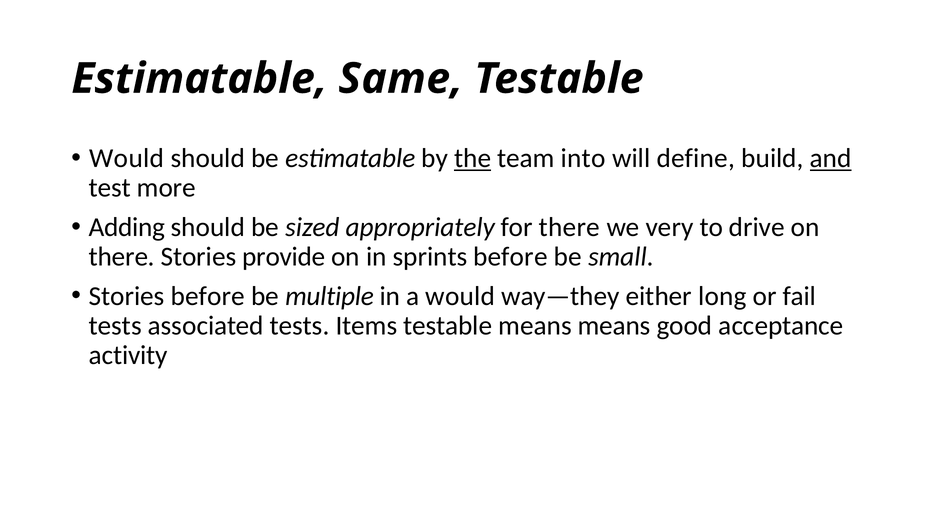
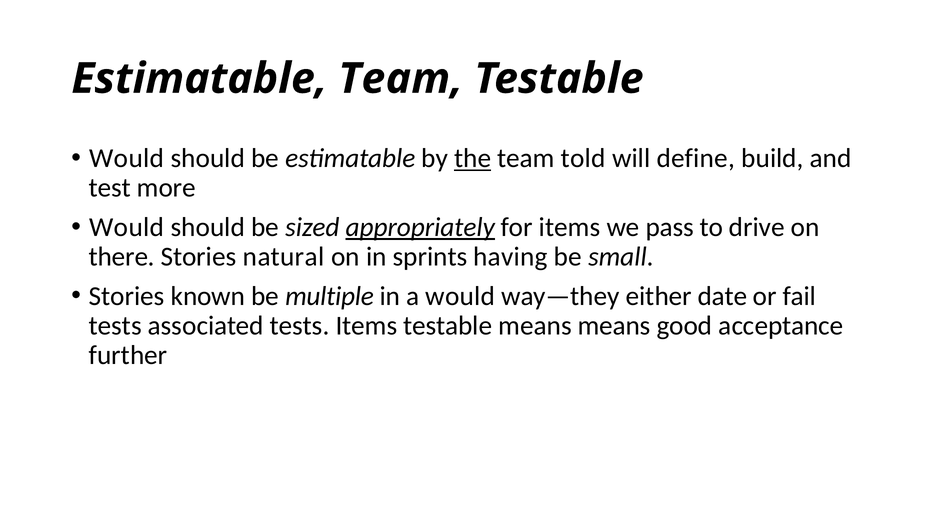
Estimatable Same: Same -> Team (401, 79)
into: into -> told (583, 158)
and underline: present -> none (831, 158)
Adding: Adding -> Would (127, 227)
appropriately underline: none -> present (420, 227)
for there: there -> items (570, 227)
very: very -> pass (670, 227)
provide: provide -> natural (284, 256)
sprints before: before -> having (510, 256)
Stories before: before -> known (208, 296)
long: long -> date (723, 296)
activity: activity -> further (128, 355)
